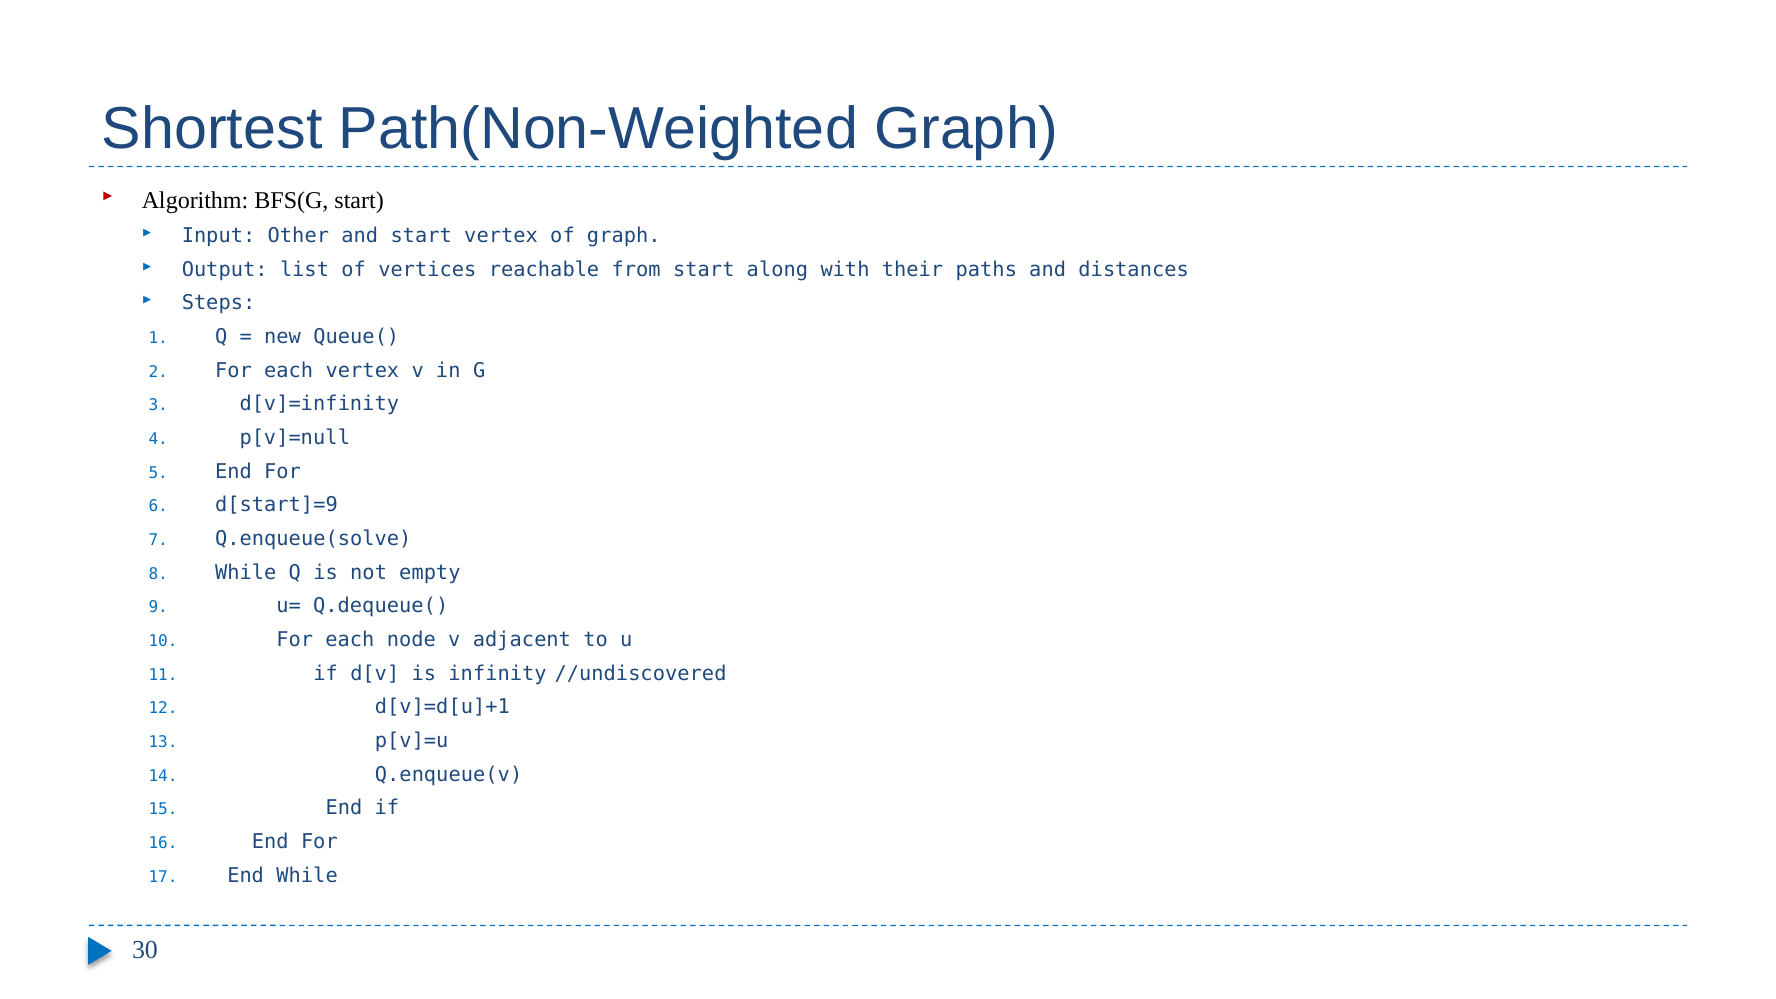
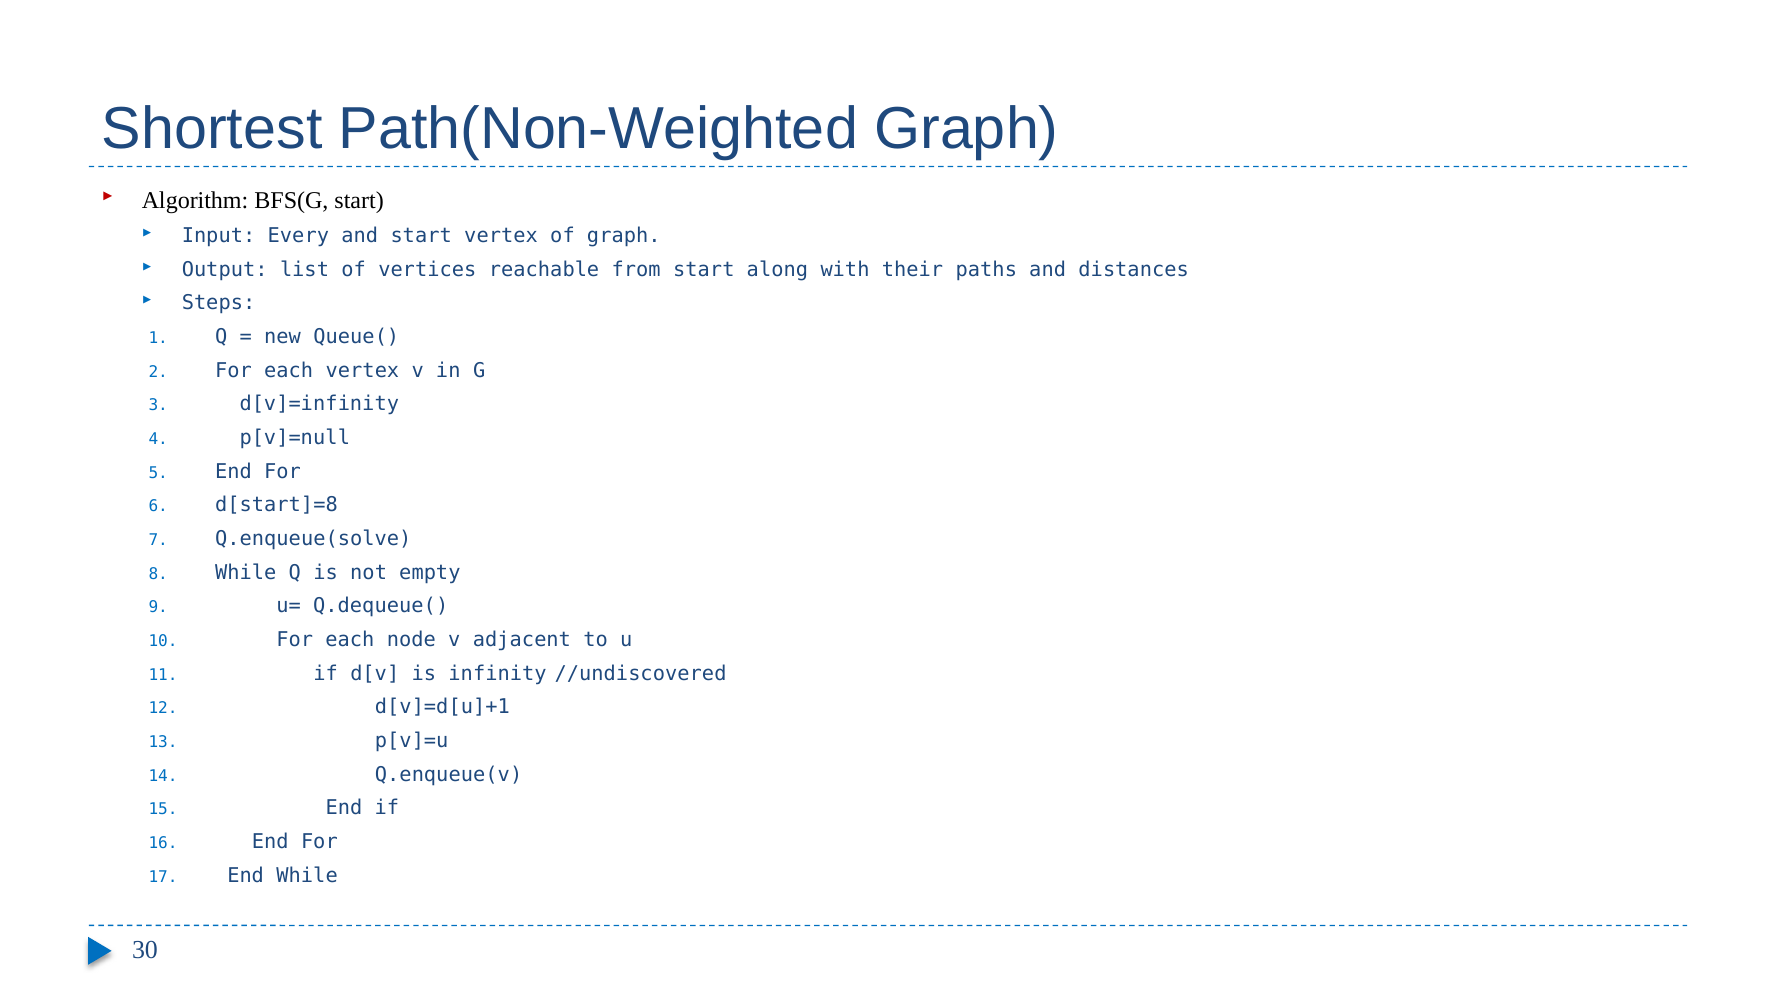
Other: Other -> Every (298, 236)
d[start]=9: d[start]=9 -> d[start]=8 (276, 505)
